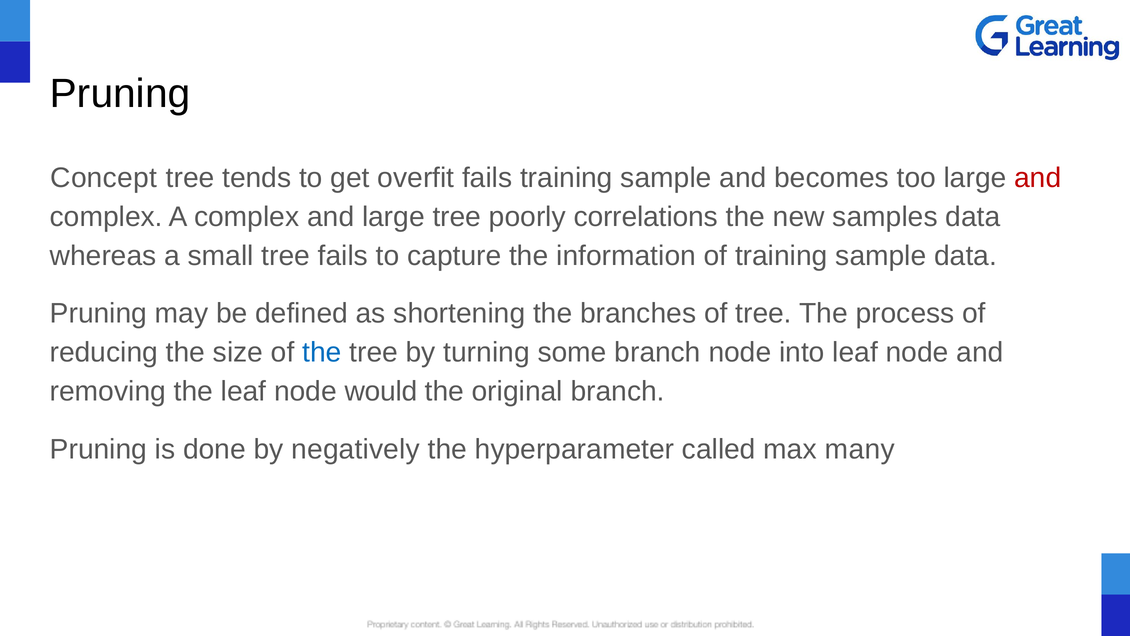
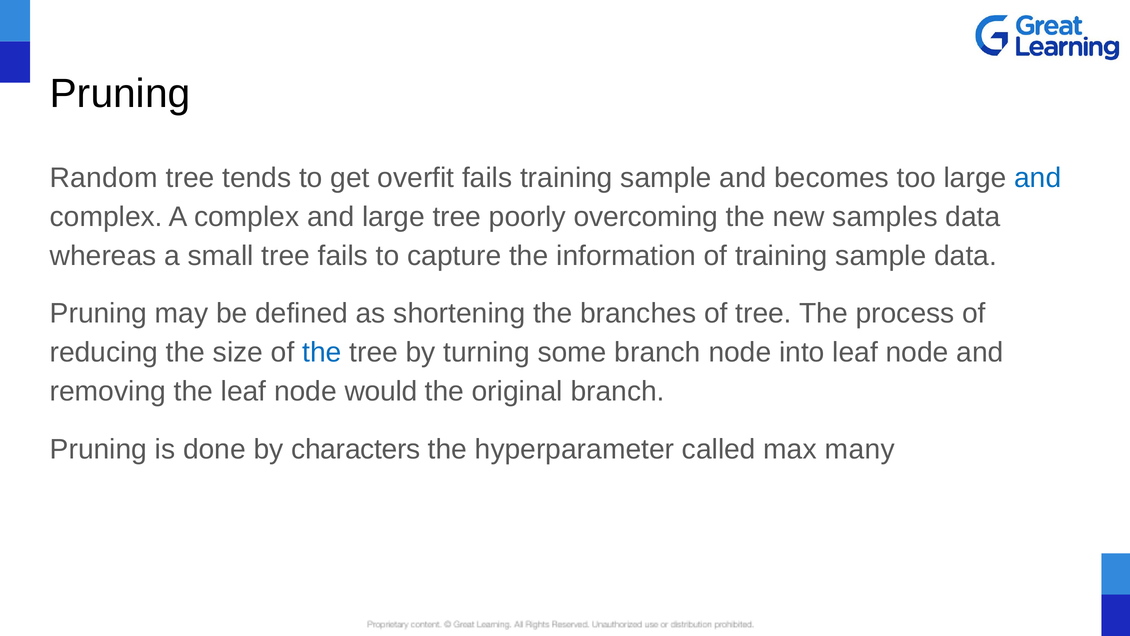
Concept: Concept -> Random (104, 178)
and colour: red -> blue (1038, 178)
correlations: correlations -> overcoming (646, 217)
negatively: negatively -> characters (356, 449)
